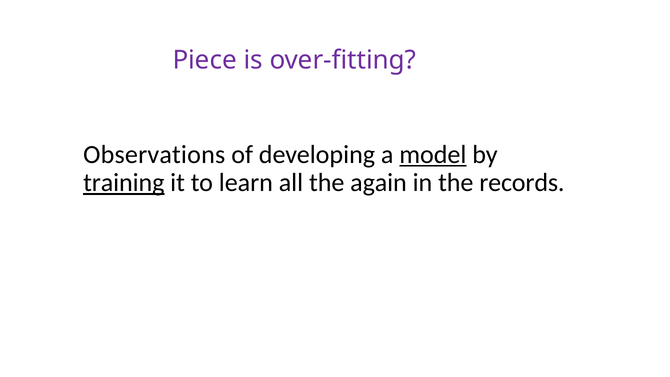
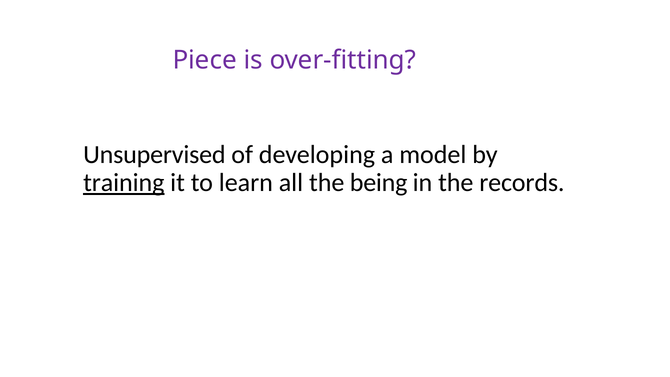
Observations: Observations -> Unsupervised (154, 155)
model underline: present -> none (433, 155)
again: again -> being (379, 183)
